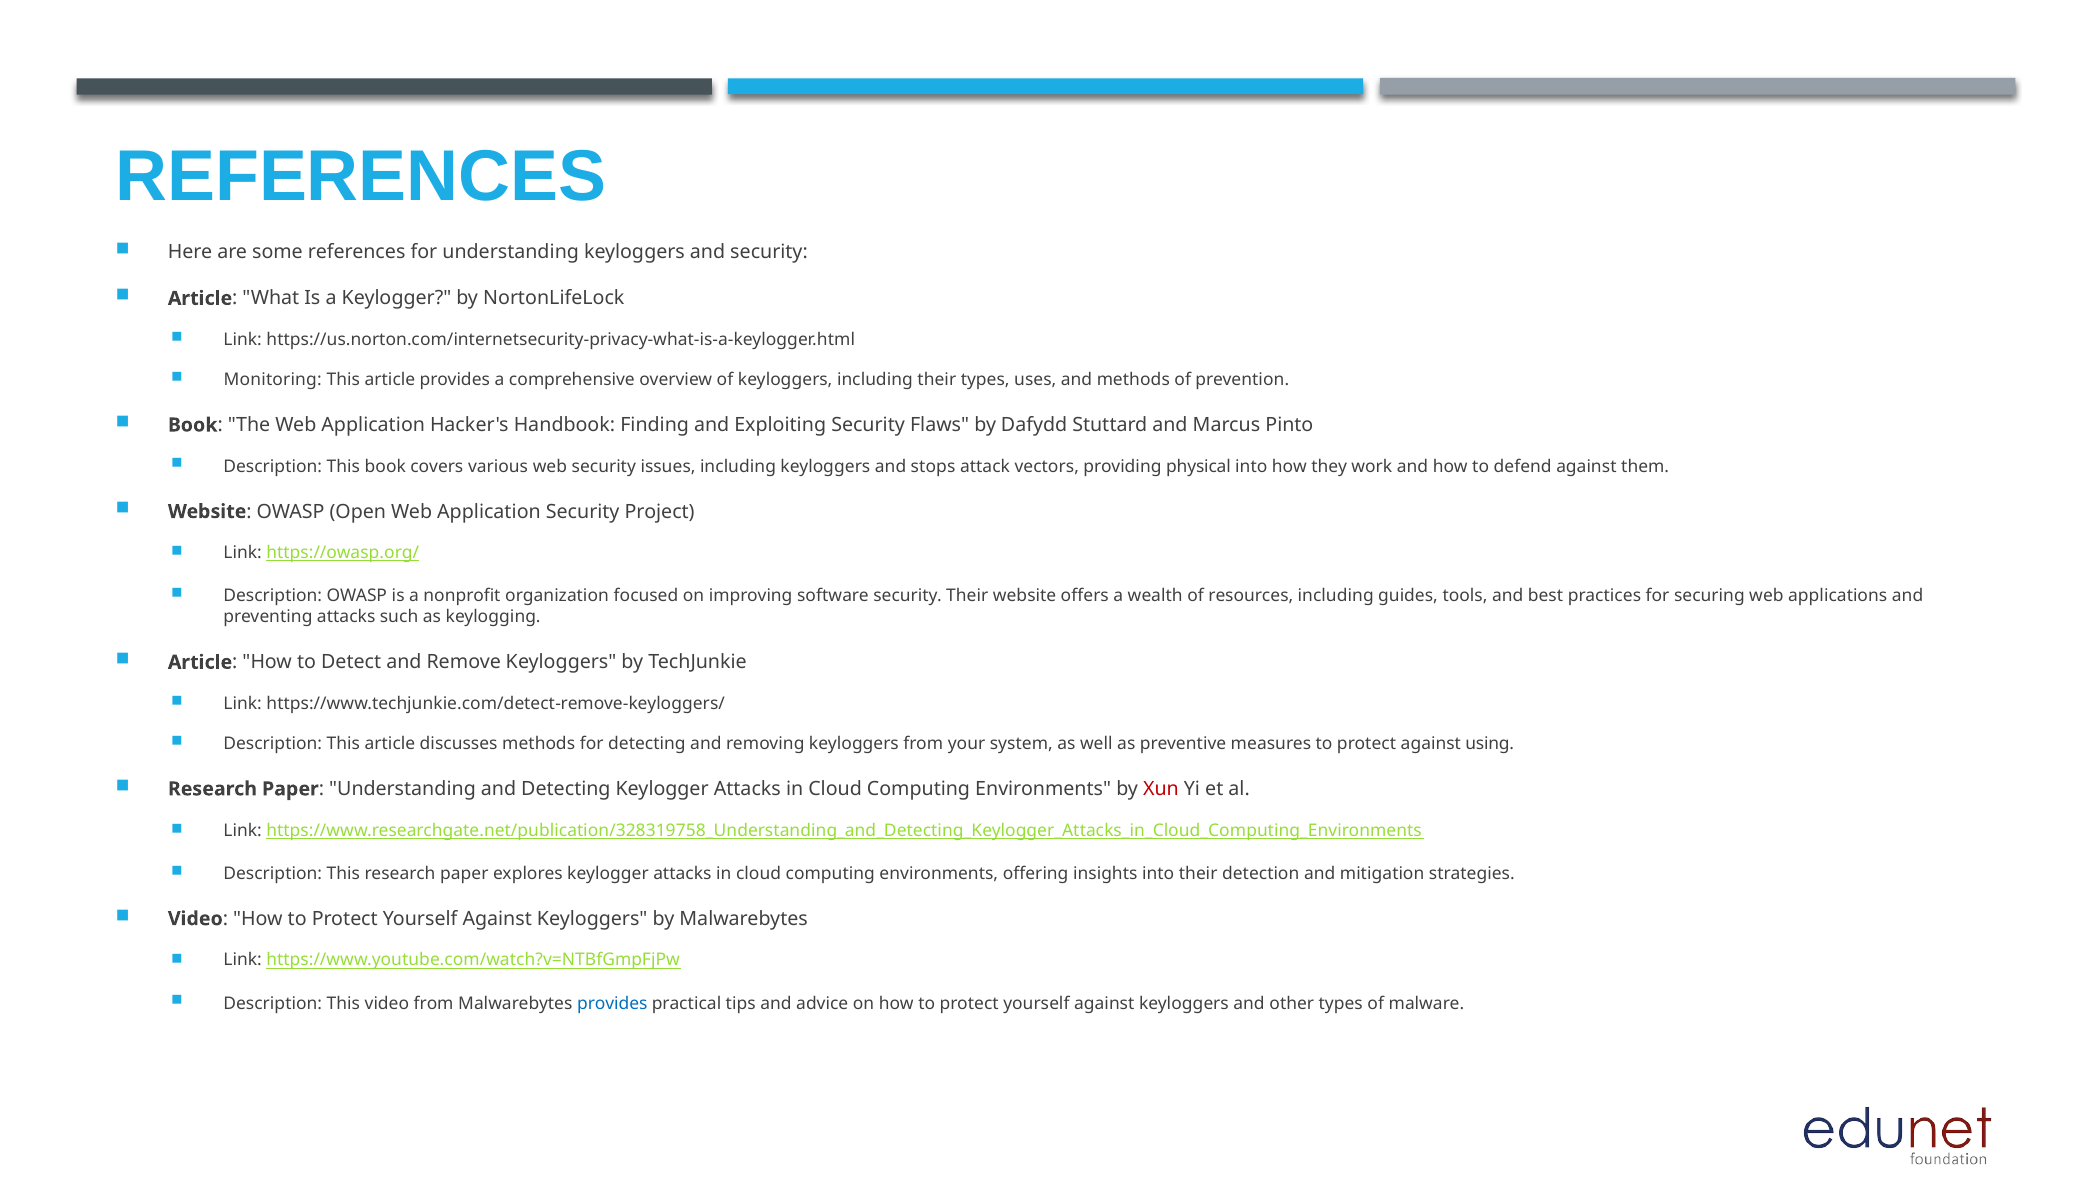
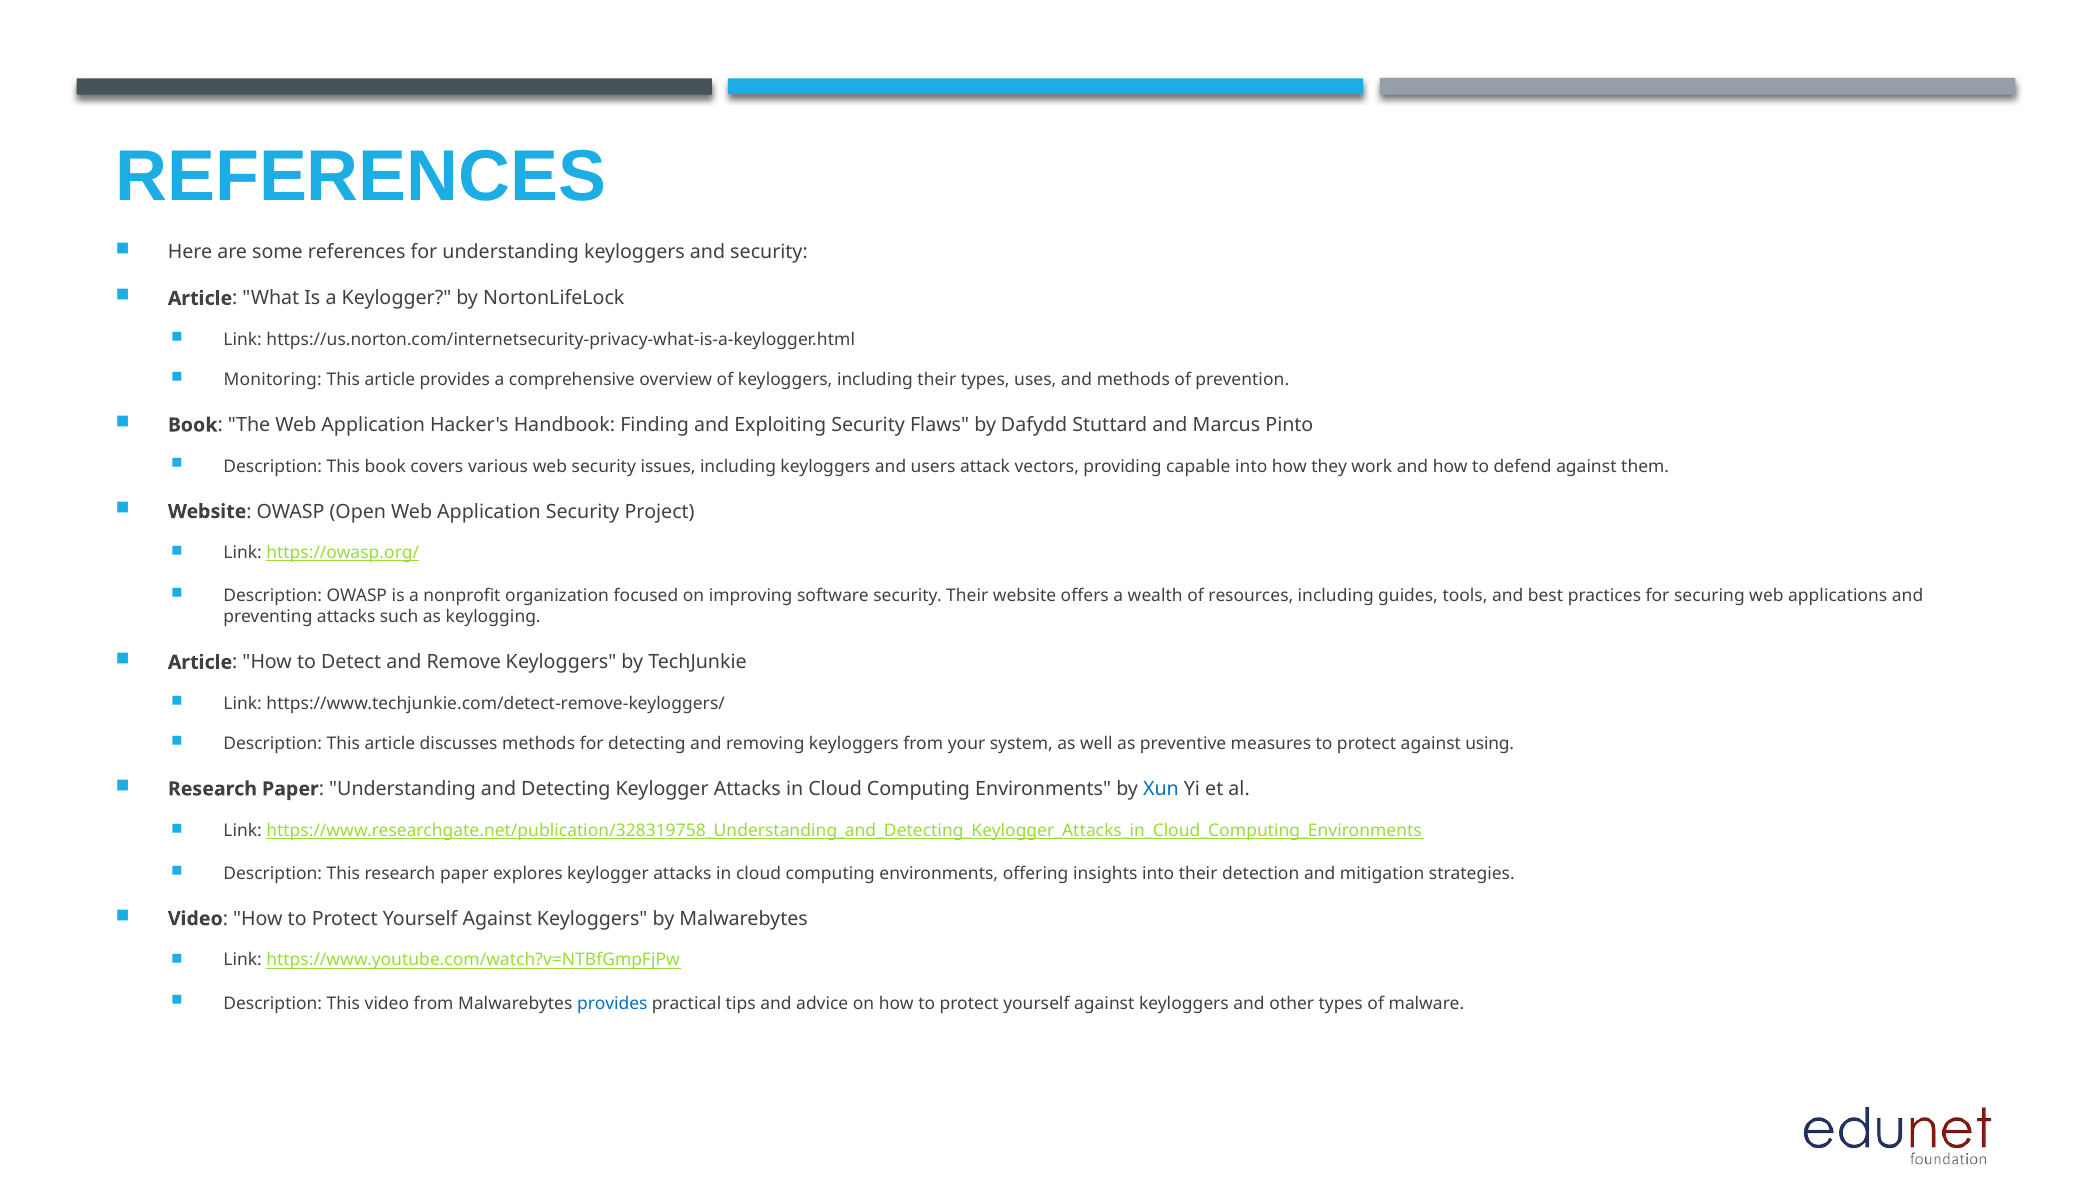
stops: stops -> users (933, 466)
physical: physical -> capable (1198, 466)
Xun colour: red -> blue (1161, 789)
